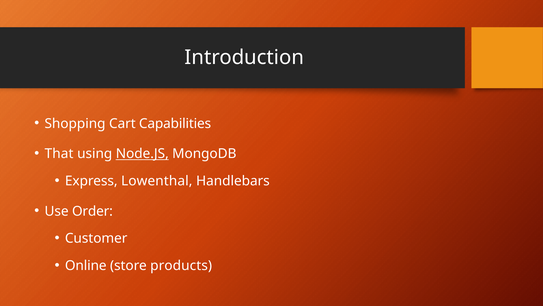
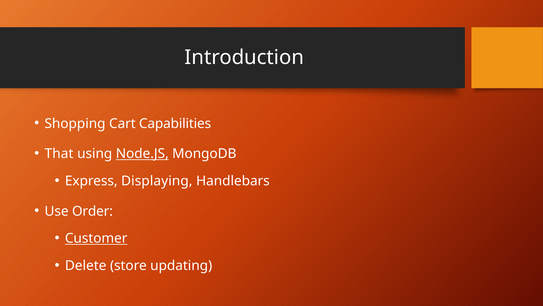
Lowenthal: Lowenthal -> Displaying (157, 181)
Customer underline: none -> present (96, 238)
Online: Online -> Delete (86, 265)
products: products -> updating (181, 265)
